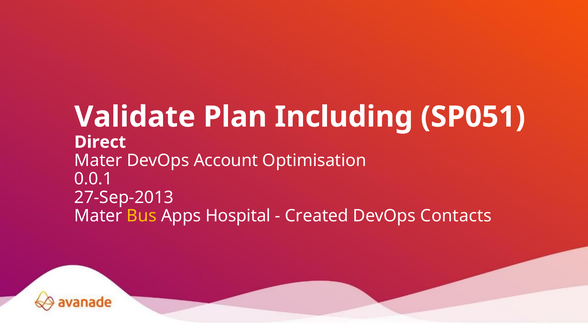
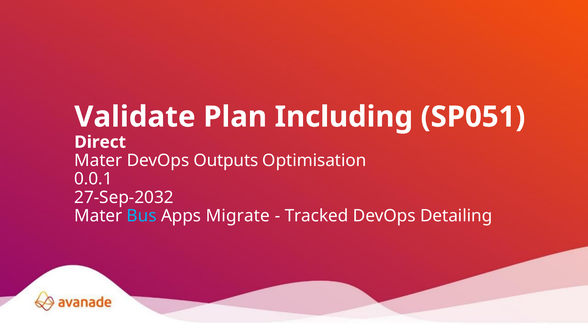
Account: Account -> Outputs (226, 161)
27-Sep-2013: 27-Sep-2013 -> 27-Sep-2032 (124, 197)
Bus colour: yellow -> light blue (142, 216)
Hospital: Hospital -> Migrate (238, 216)
Created: Created -> Tracked (317, 216)
Contacts: Contacts -> Detailing (456, 216)
